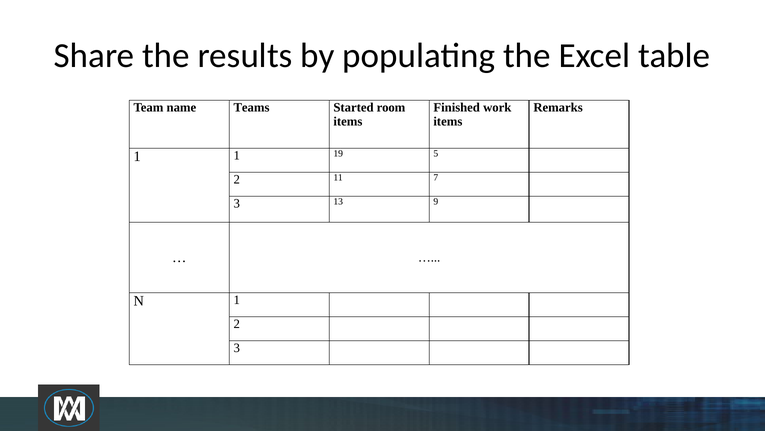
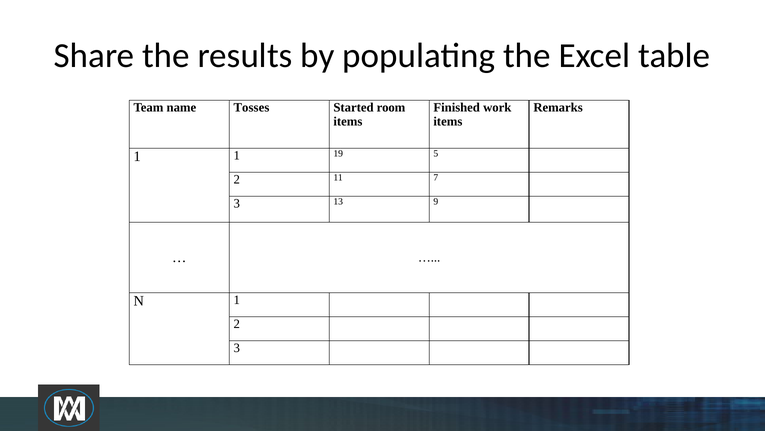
Teams: Teams -> Tosses (251, 107)
